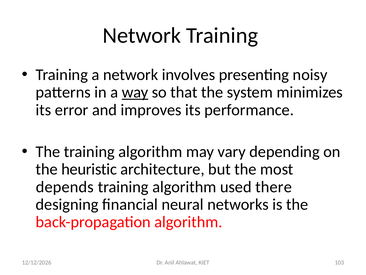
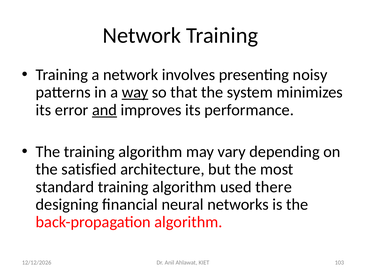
and underline: none -> present (104, 110)
heuristic: heuristic -> satisfied (89, 169)
depends: depends -> standard (65, 187)
